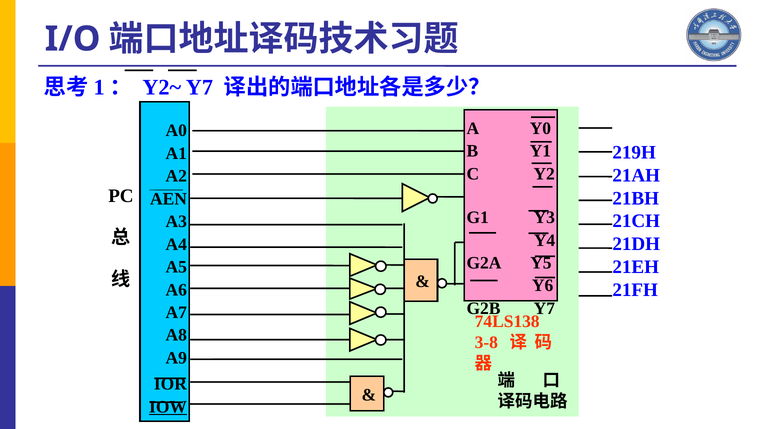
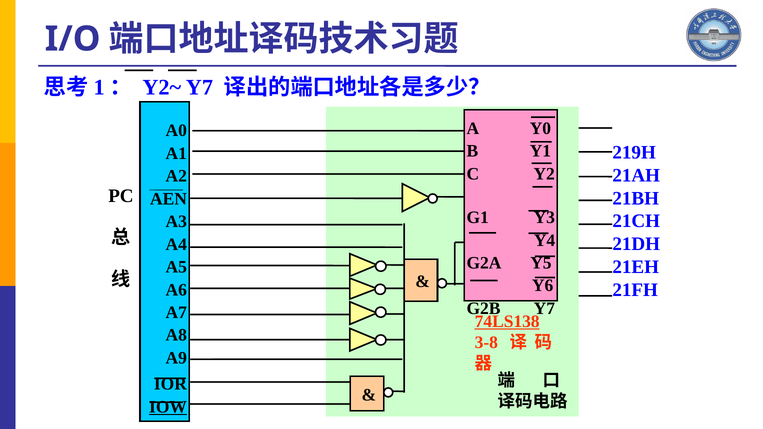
74LS138 underline: none -> present (507, 322)
